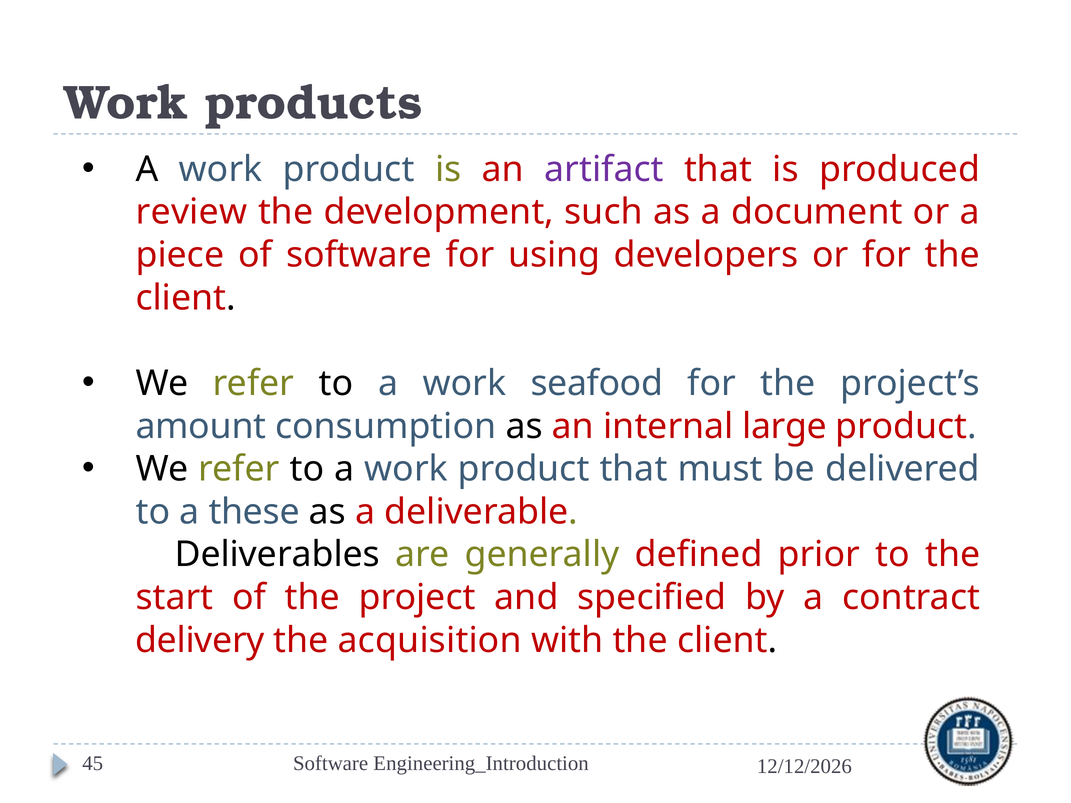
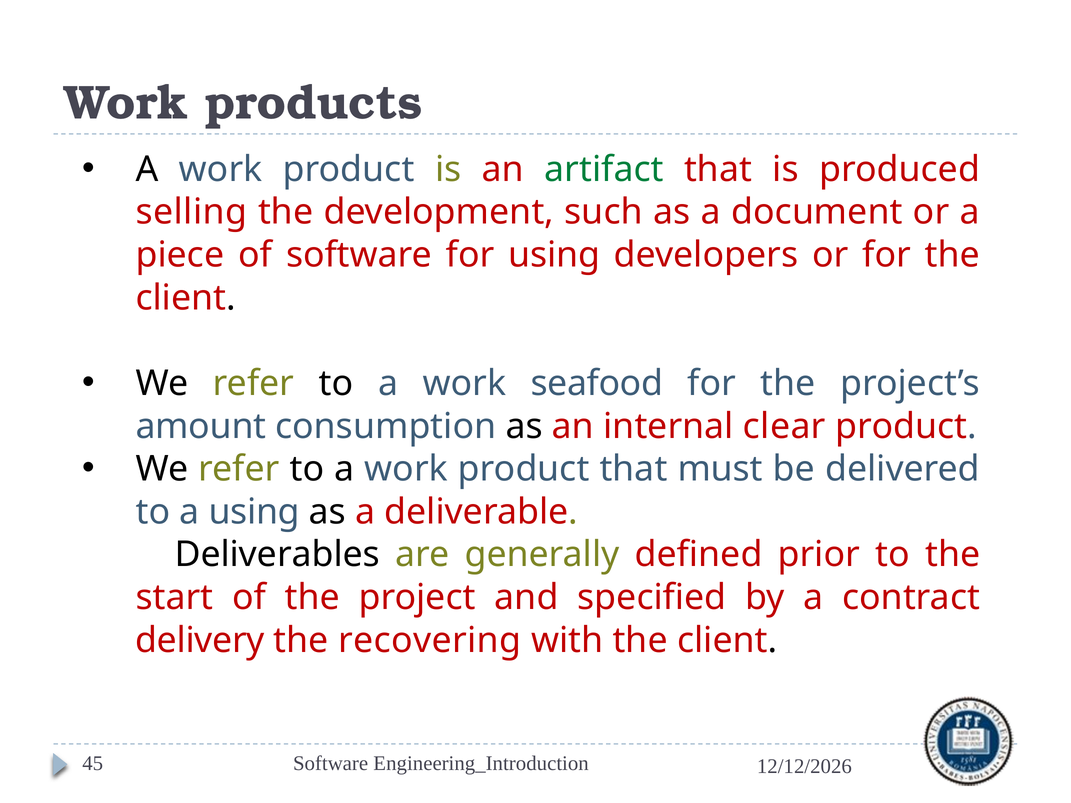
artifact colour: purple -> green (604, 169)
review: review -> selling (191, 212)
large: large -> clear (784, 426)
a these: these -> using (254, 512)
acquisition: acquisition -> recovering (430, 641)
